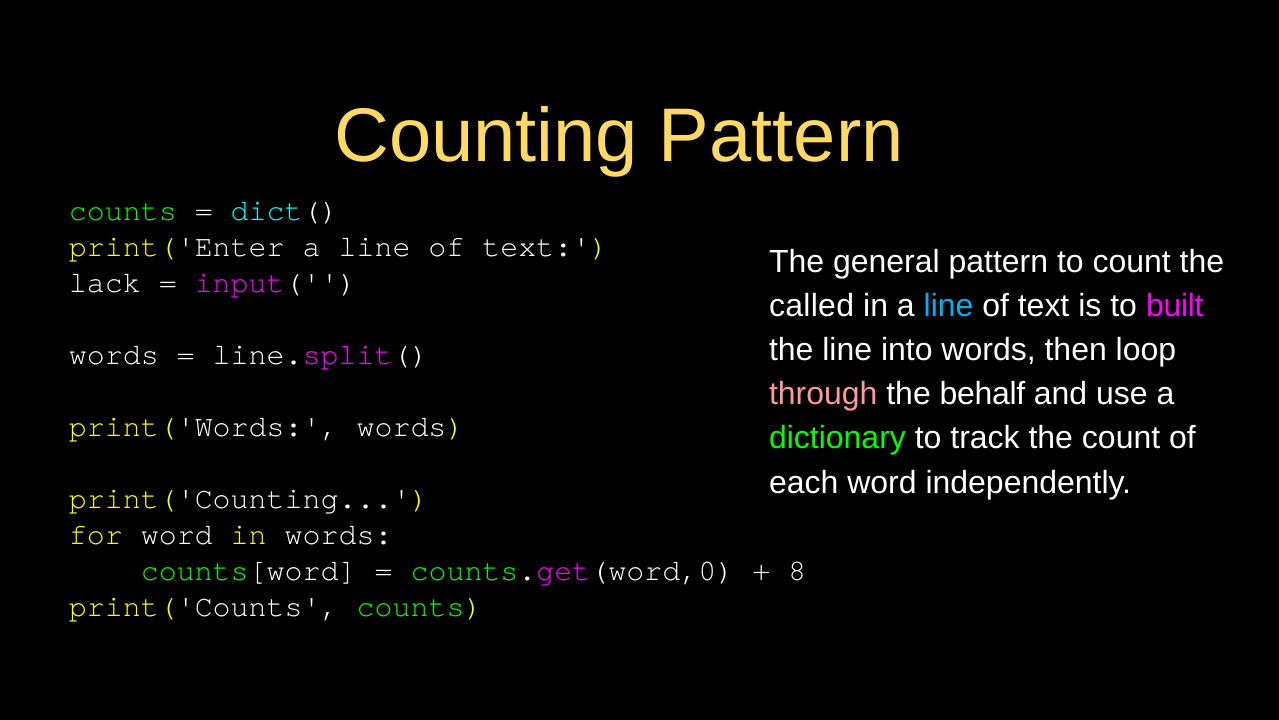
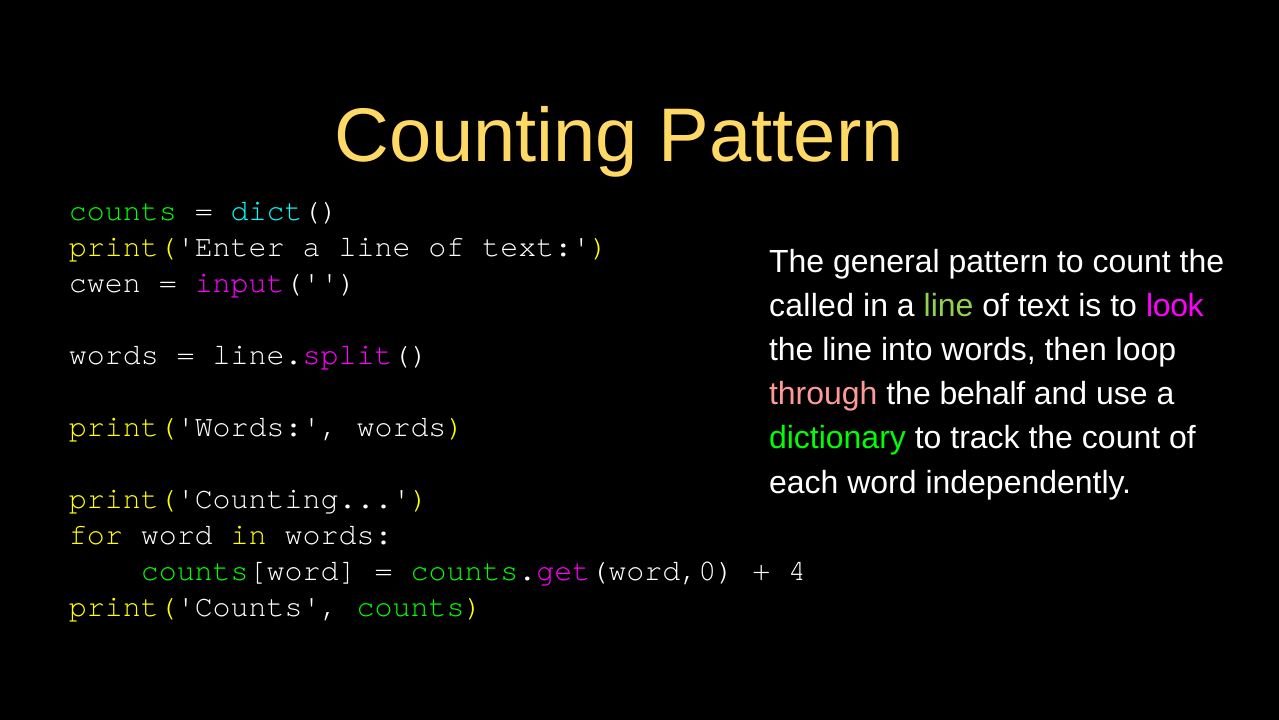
lack: lack -> cwen (105, 283)
line colour: light blue -> light green (949, 306)
built: built -> look (1175, 306)
8: 8 -> 4 (797, 570)
